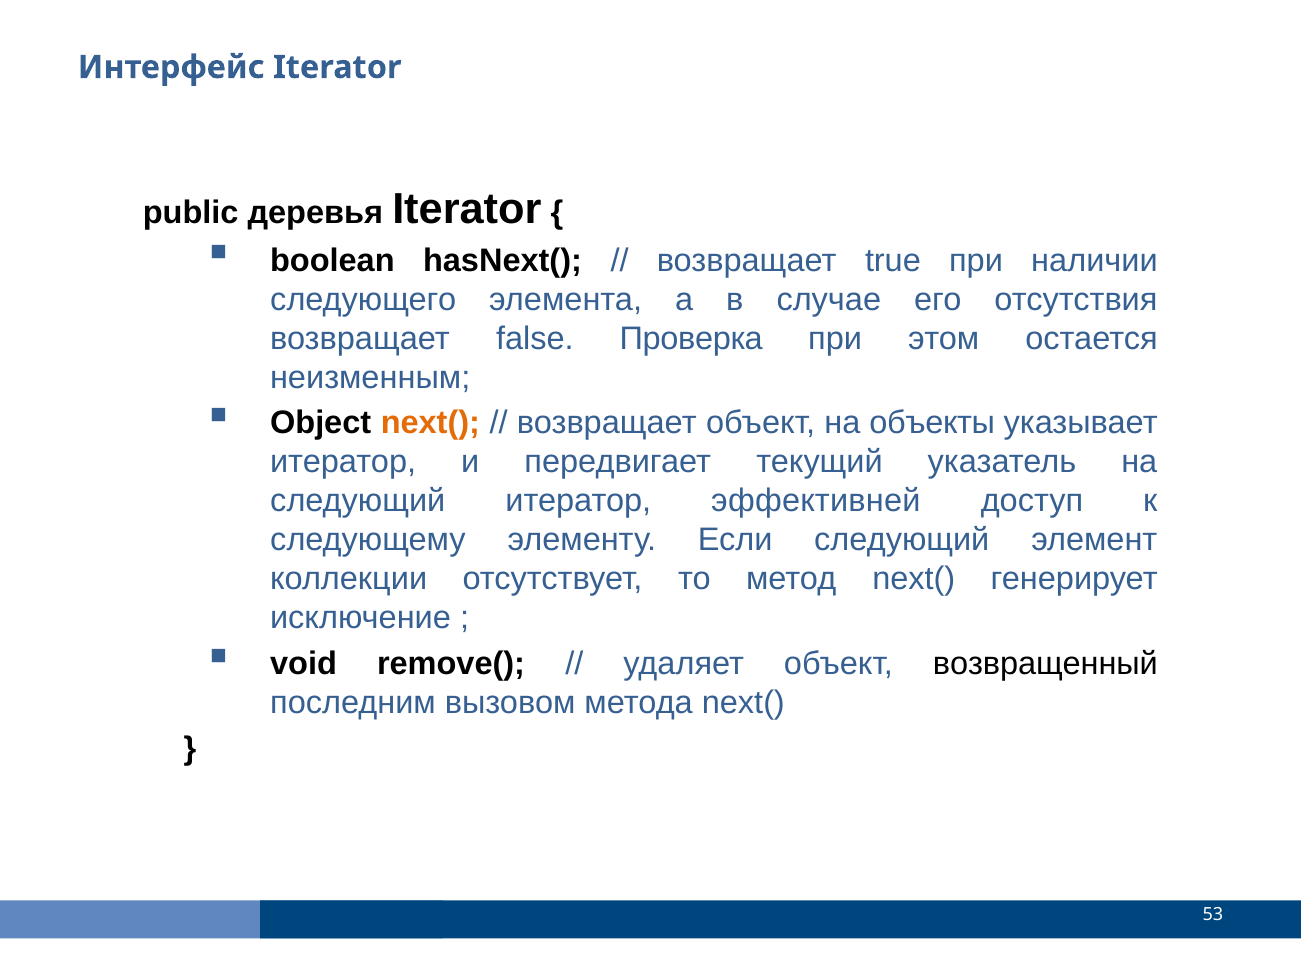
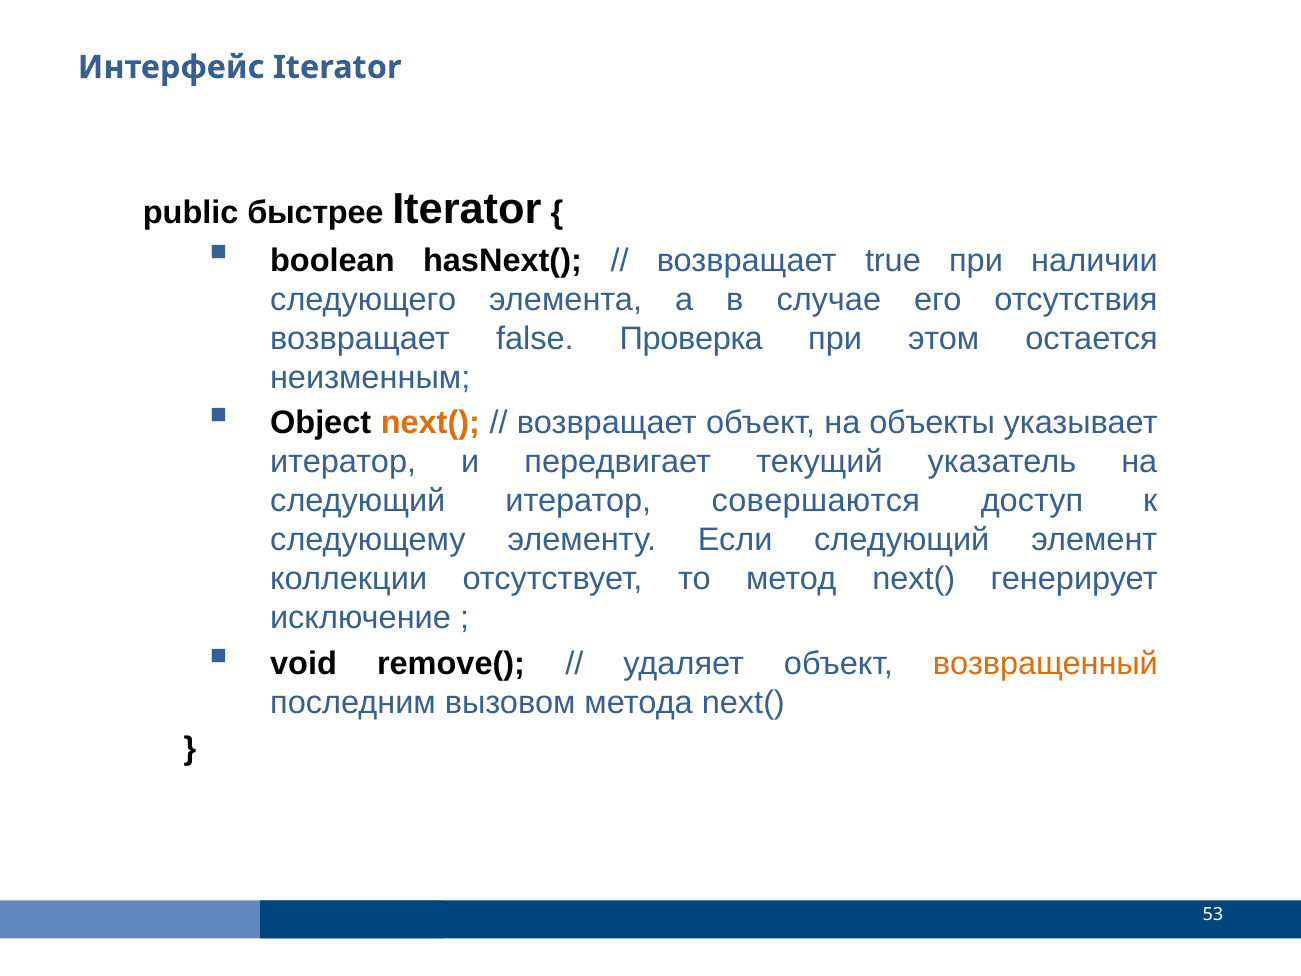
деревья: деревья -> быстрее (315, 213)
эффективней: эффективней -> совершаются (816, 501)
возвращенный colour: black -> orange (1045, 664)
